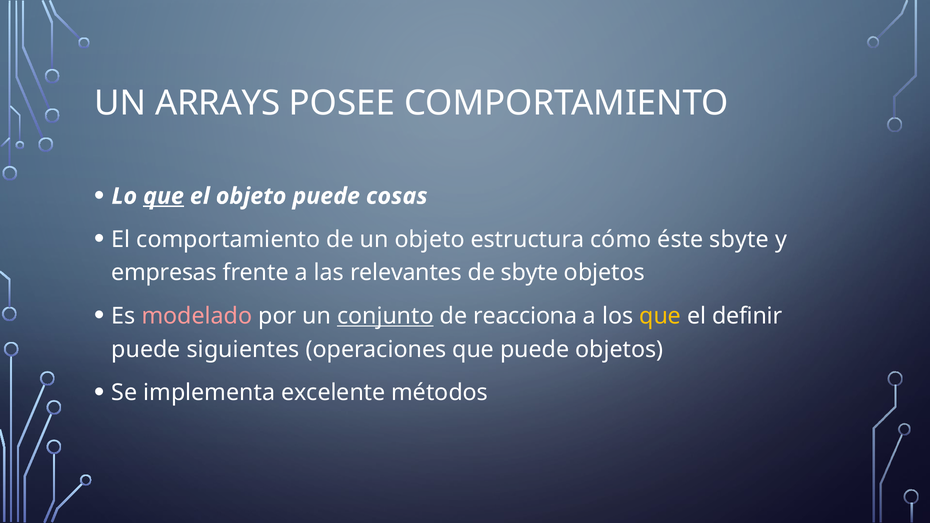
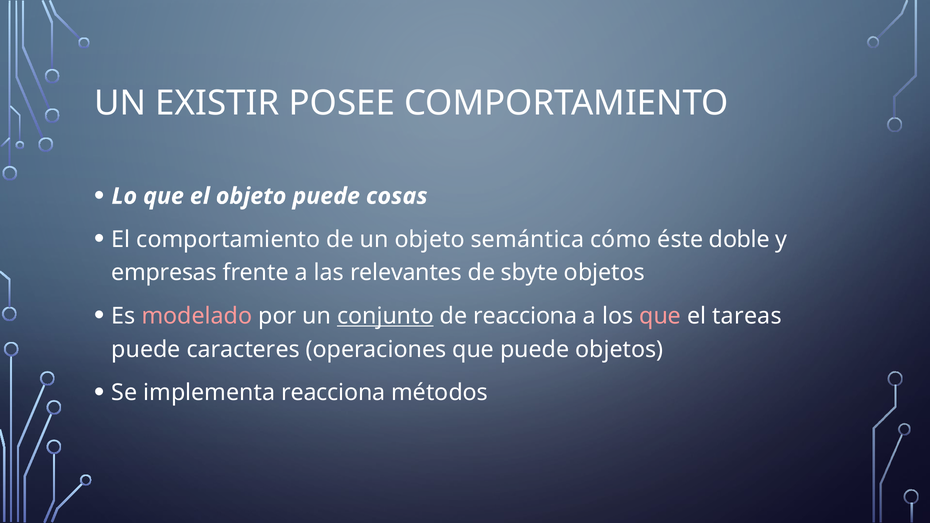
ARRAYS: ARRAYS -> EXISTIR (217, 103)
que underline: present -> none (164, 196)
estructura: estructura -> semántica (527, 239)
éste sbyte: sbyte -> doble (739, 239)
que colour: yellow -> pink (660, 316)
definir: definir -> tareas (747, 316)
siguientes: siguientes -> caracteres (243, 350)
implementa excelente: excelente -> reacciona (333, 393)
